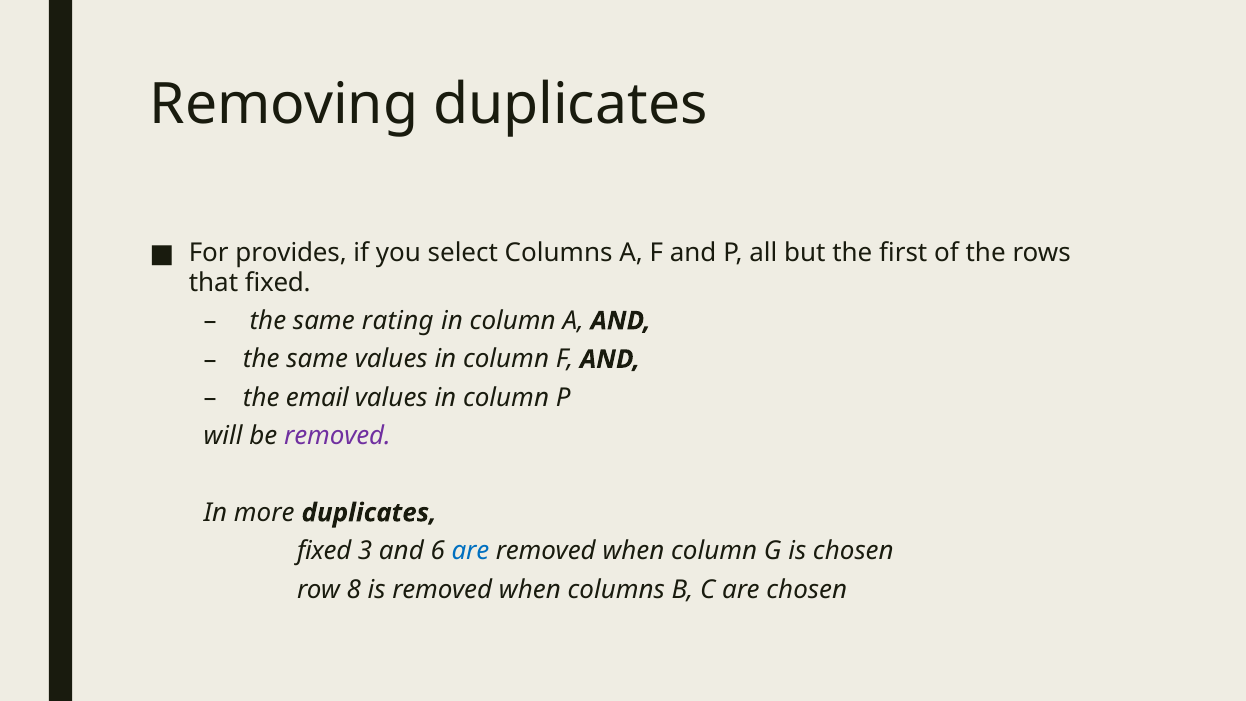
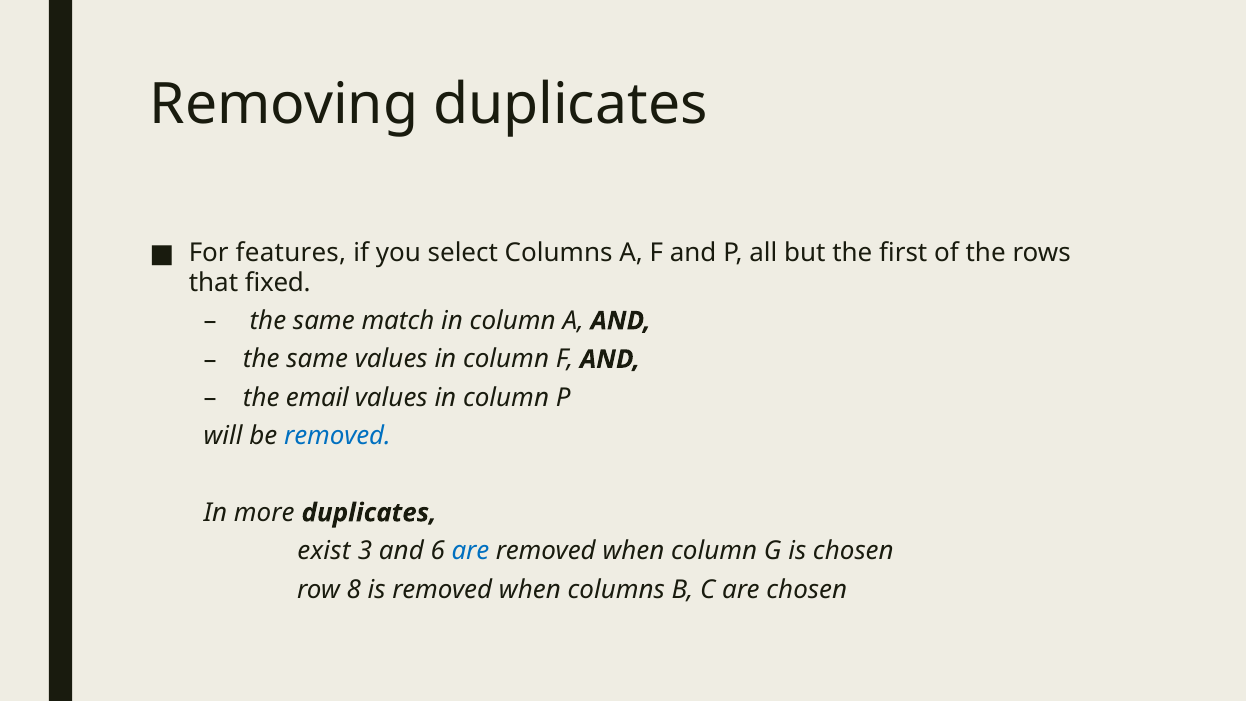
provides: provides -> features (291, 253)
rating: rating -> match (398, 321)
removed colour: purple -> blue (337, 436)
fixed: fixed -> exist (324, 551)
